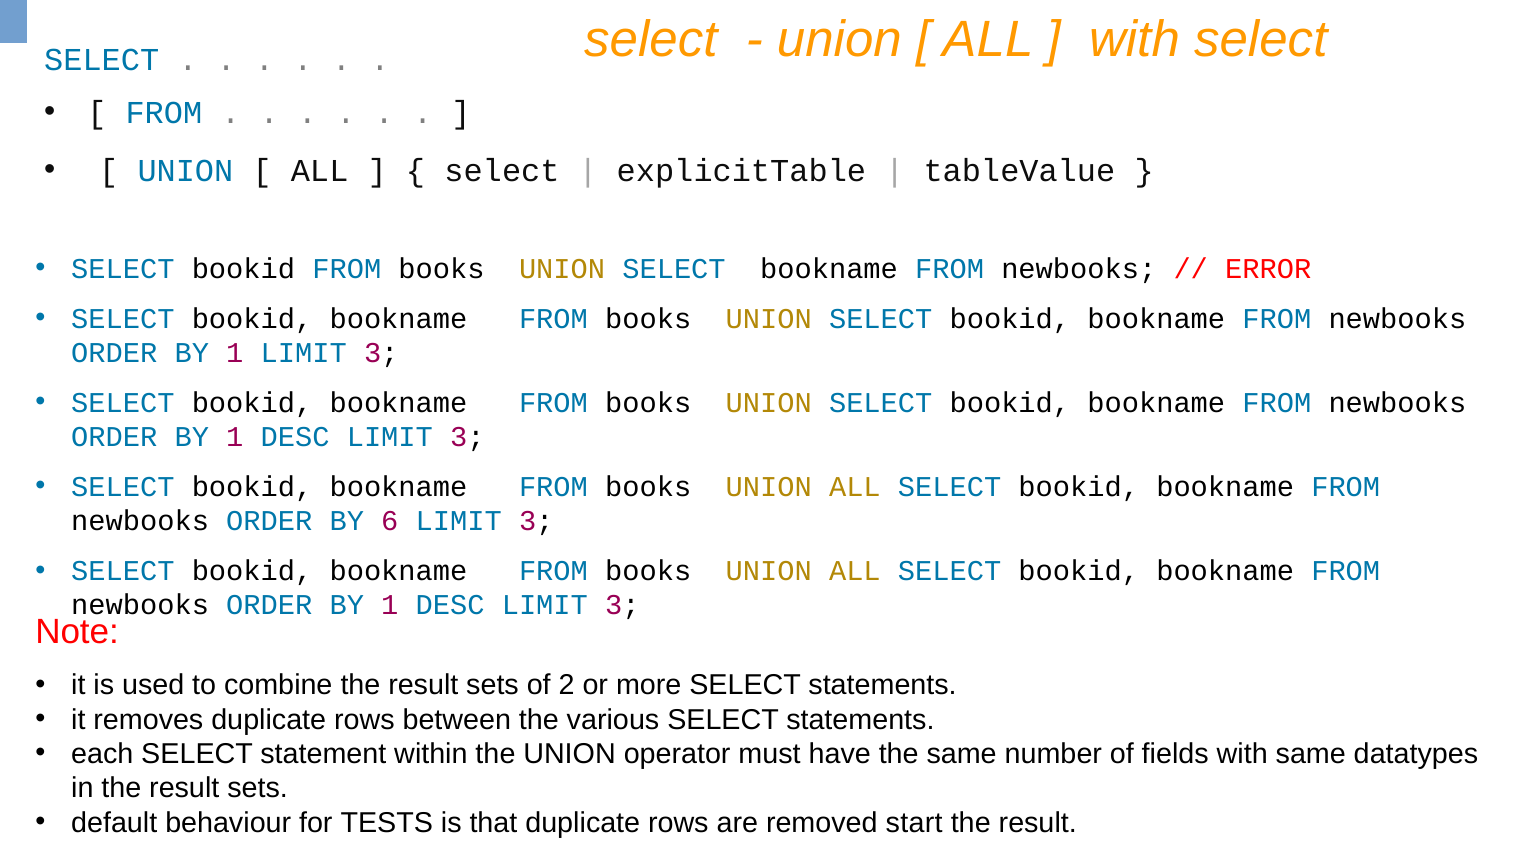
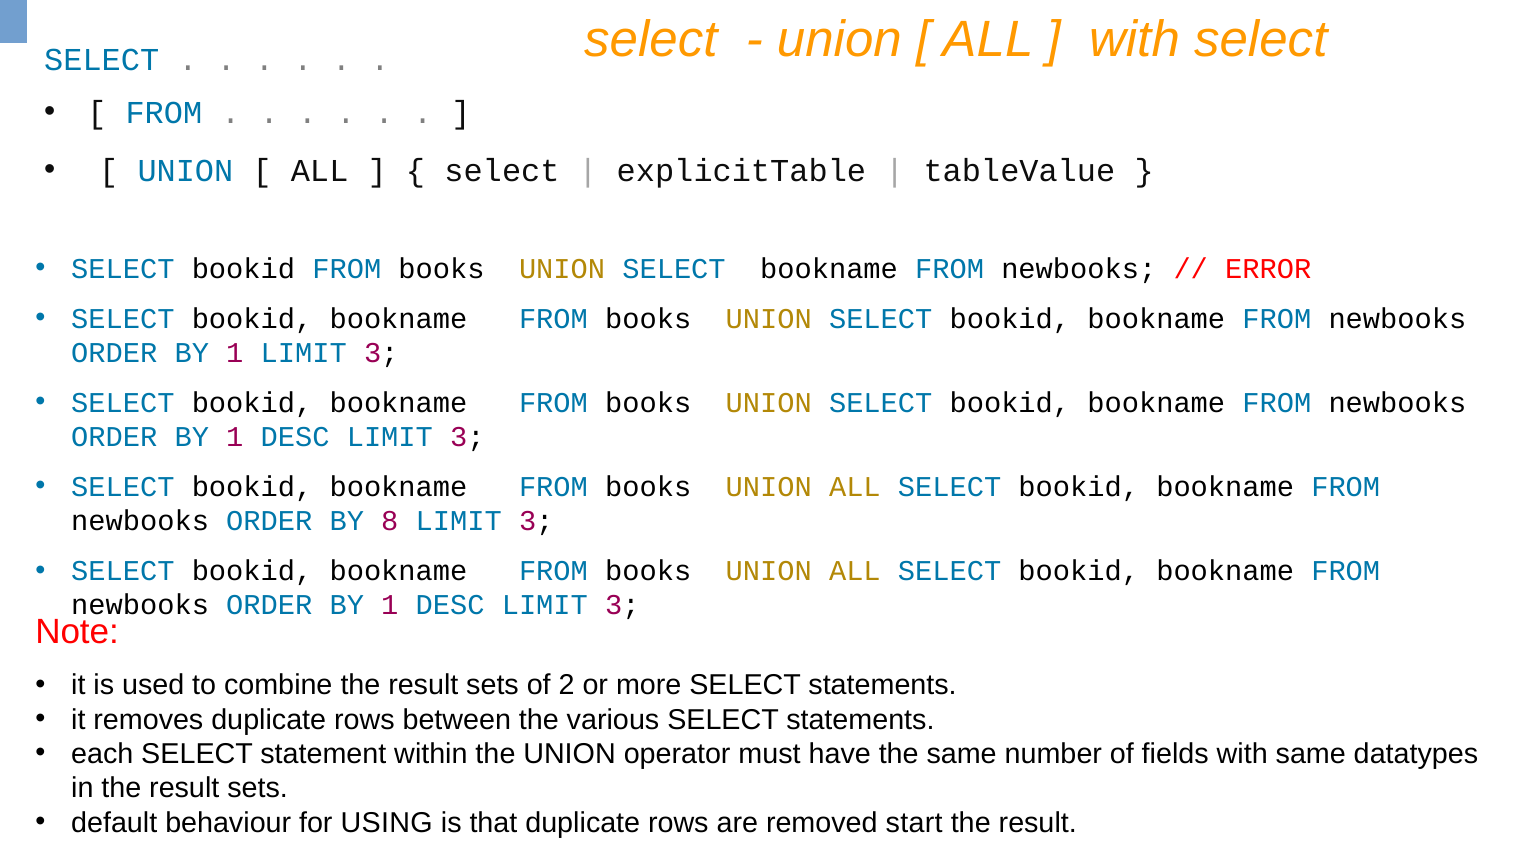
6: 6 -> 8 (390, 521)
TESTS: TESTS -> USING (387, 823)
